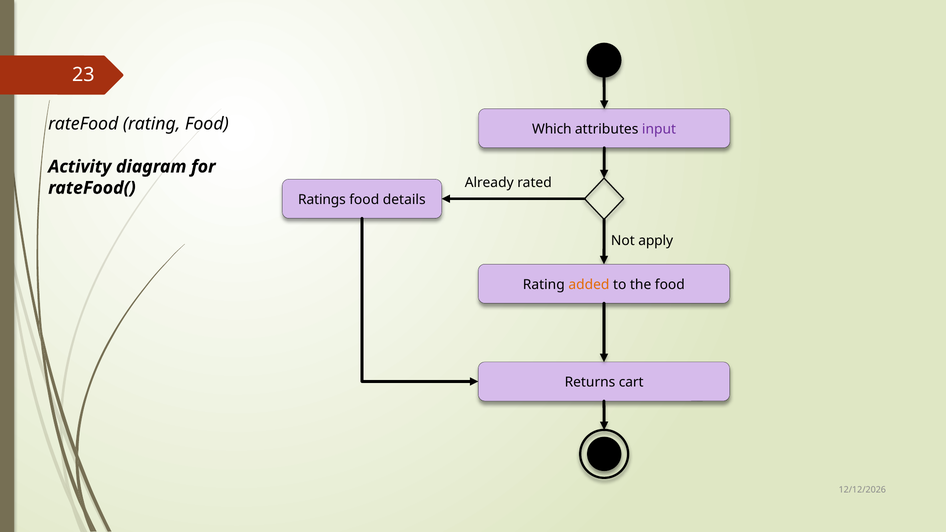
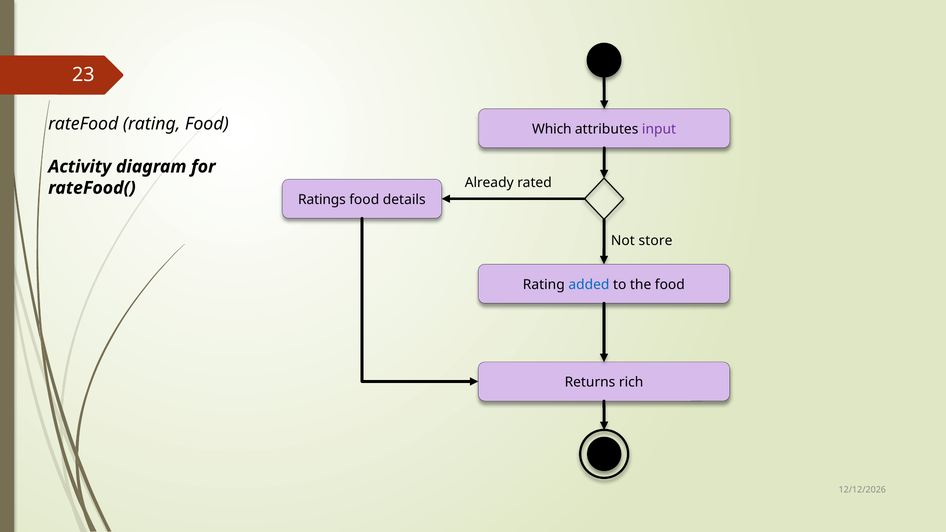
apply: apply -> store (656, 241)
added colour: orange -> blue (589, 285)
cart: cart -> rich (631, 383)
